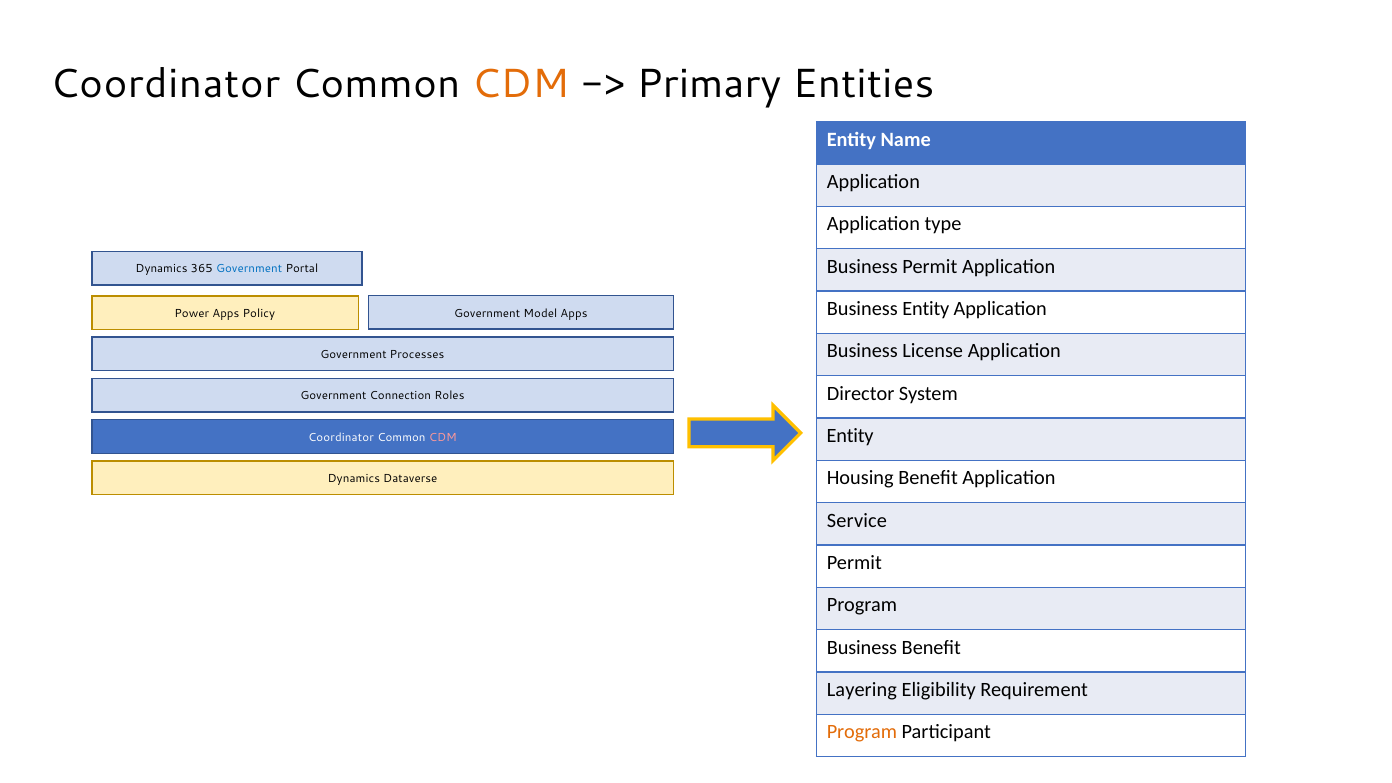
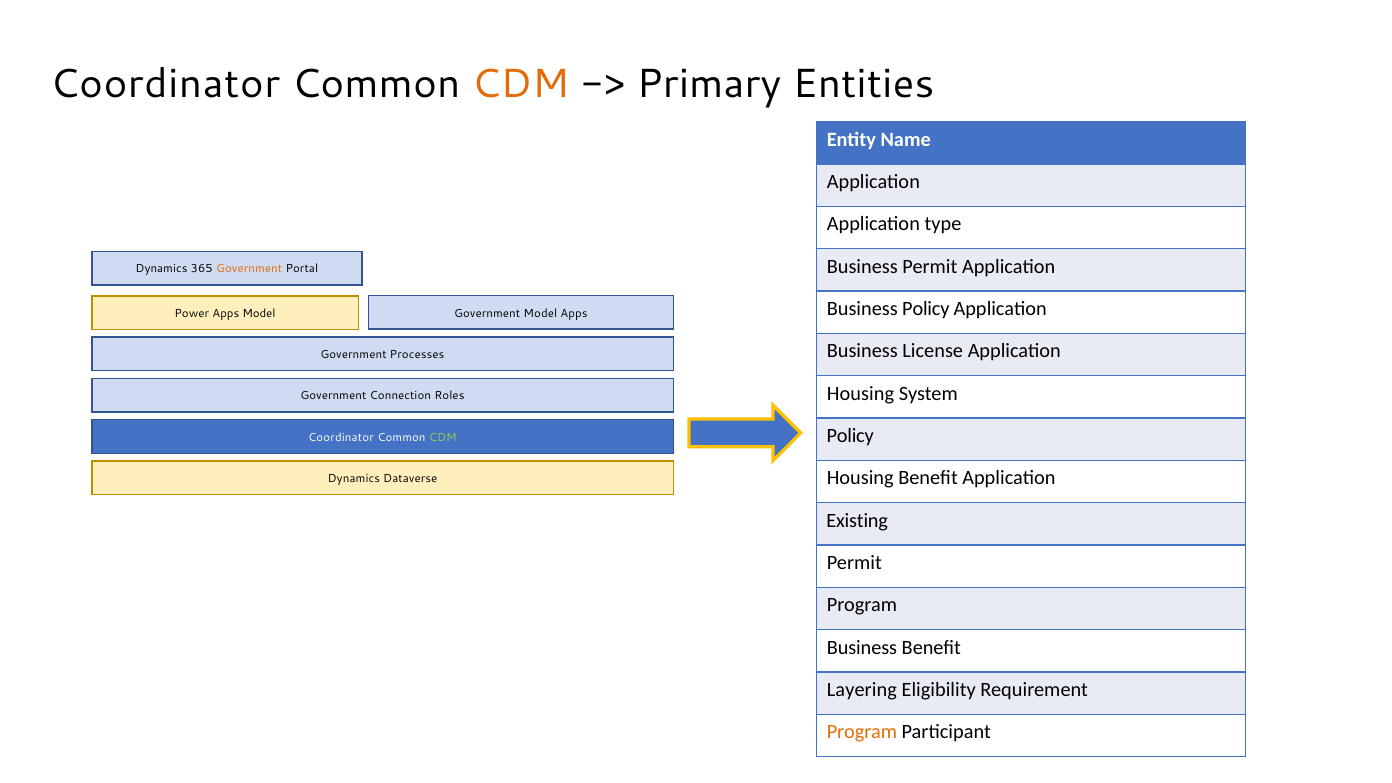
Government colour: blue -> orange (249, 269)
Business Entity: Entity -> Policy (926, 309)
Apps Policy: Policy -> Model (259, 313)
Director: Director -> Housing (861, 394)
Entity: Entity -> Policy (850, 436)
CDM colour: pink -> light green (443, 437)
Service: Service -> Existing (857, 521)
